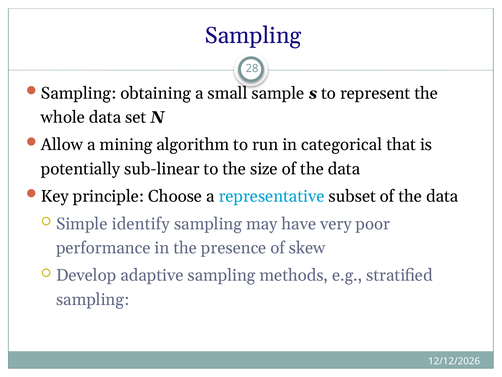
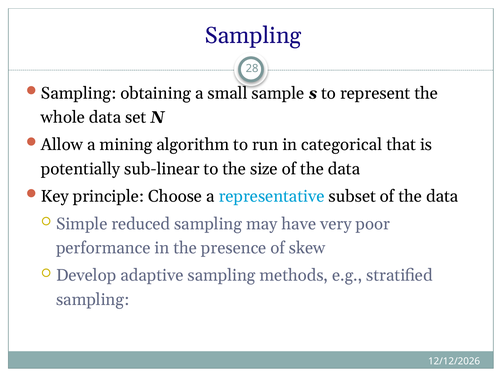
identify: identify -> reduced (141, 224)
